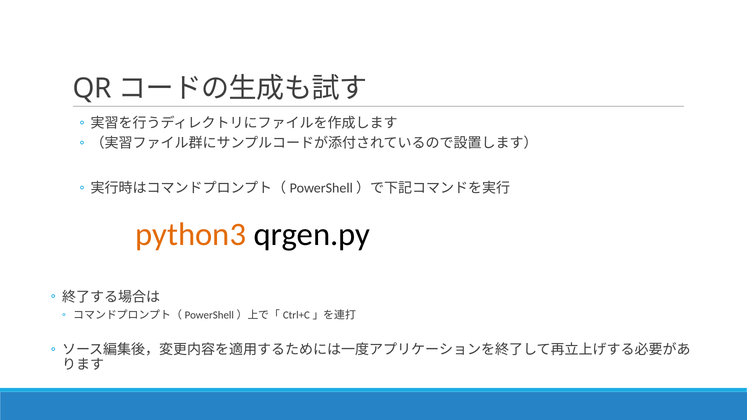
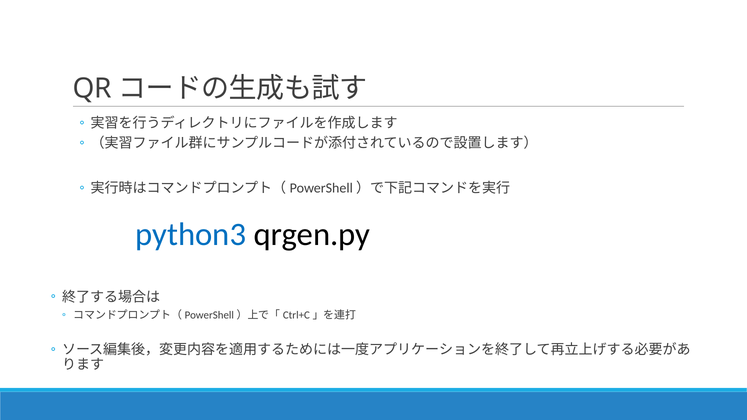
python3 colour: orange -> blue (191, 234)
